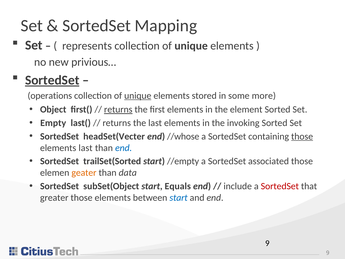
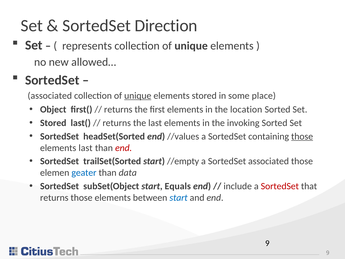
Mapping: Mapping -> Direction (166, 26)
privious…: privious… -> allowed… (94, 62)
SortedSet underline: present -> none (52, 80)
operations: operations -> associated (50, 96)
more: more -> place (264, 96)
returns underline: present -> none (118, 109)
element: element -> location (246, 109)
Empty: Empty -> Stored (53, 123)
headSet(Vecter: headSet(Vecter -> headSet(Sorted (114, 136)
//whose: //whose -> //values (183, 136)
end colour: blue -> red (124, 148)
geater colour: orange -> blue (84, 173)
greater: greater -> returns (54, 198)
